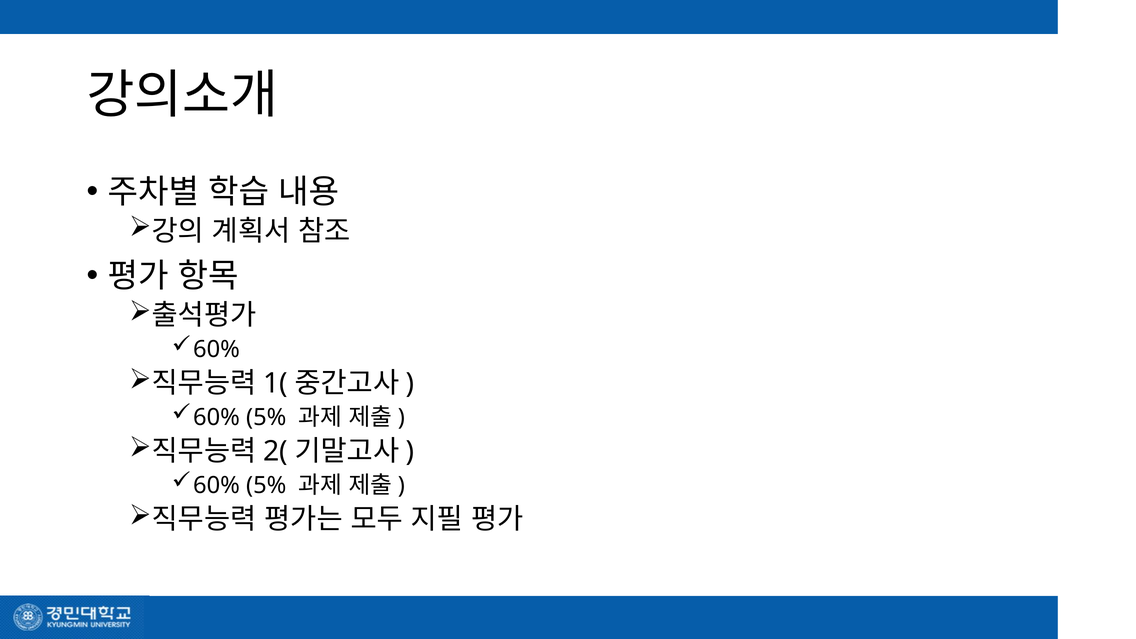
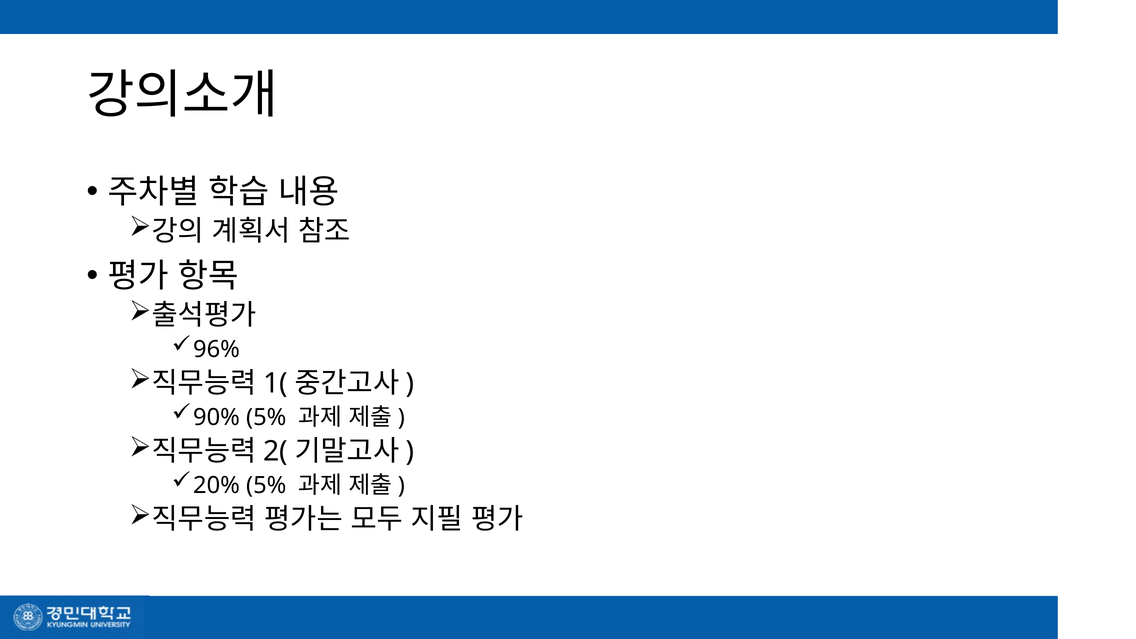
60%: 60% -> 96% (217, 349)
60%: 60% -> 90% (217, 417)
60%: 60% -> 20% (217, 486)
